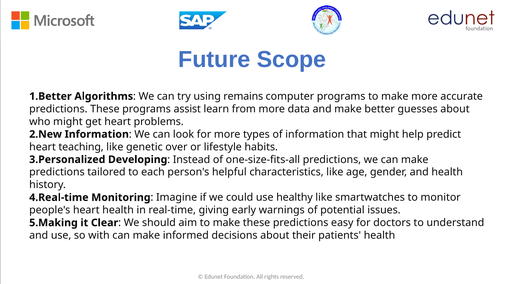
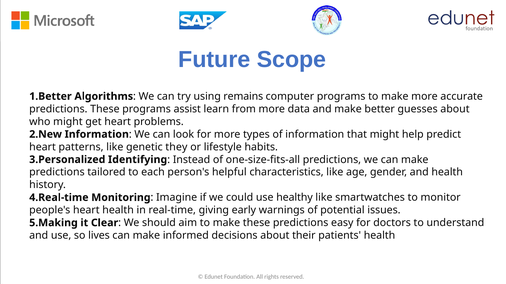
teaching: teaching -> patterns (81, 147)
over: over -> they (176, 147)
Developing: Developing -> Identifying (138, 160)
with: with -> lives (99, 236)
